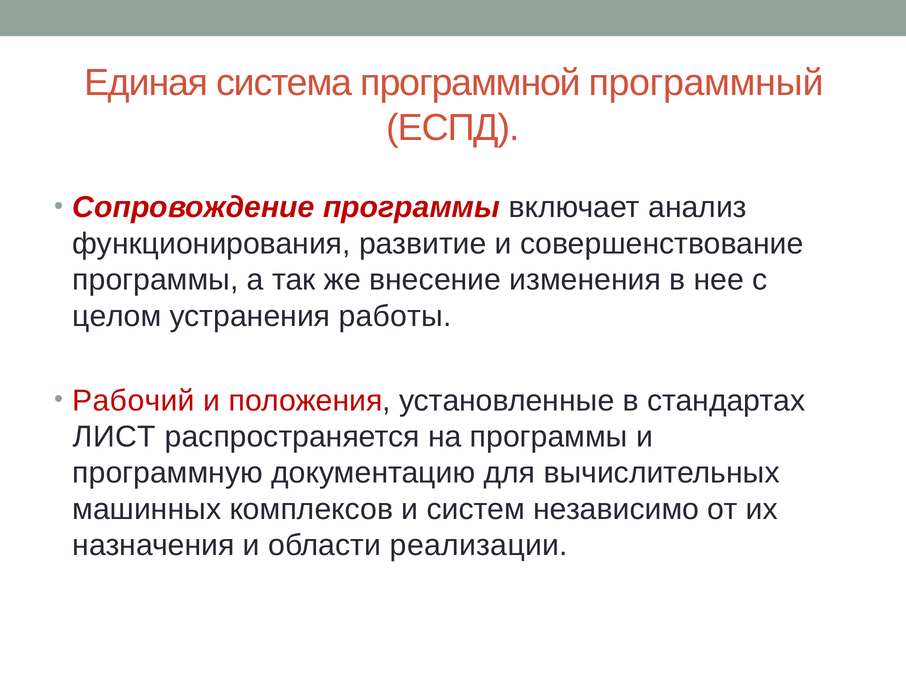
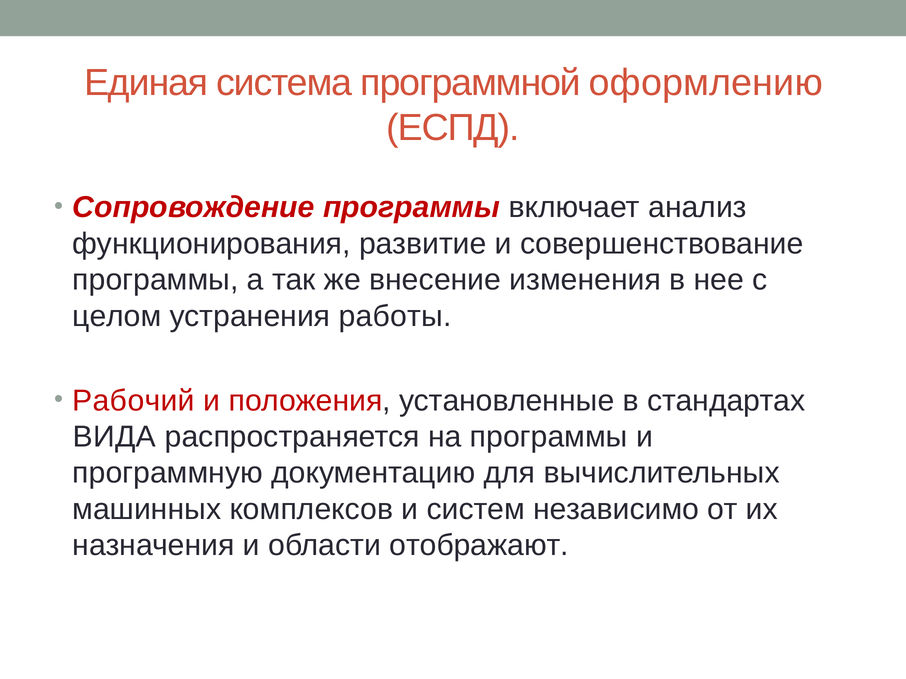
программный: программный -> оформлению (706, 83)
ЛИСТ: ЛИСТ -> ВИДА (114, 437)
реализации: реализации -> отображают (479, 546)
